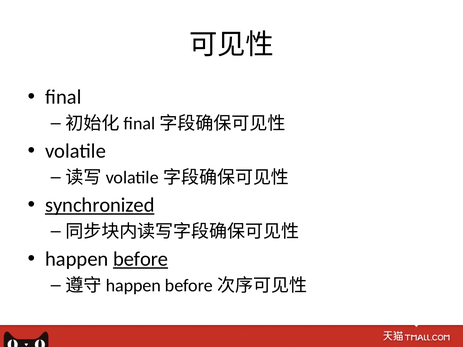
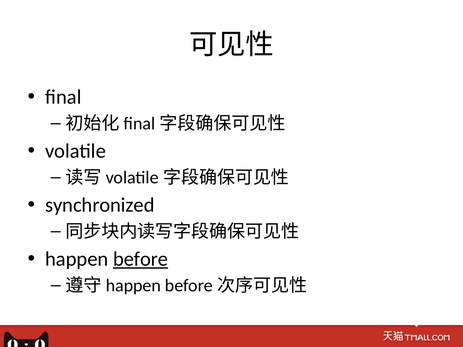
synchronized underline: present -> none (100, 205)
